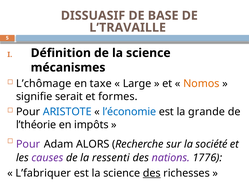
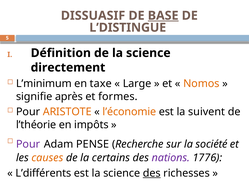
BASE underline: none -> present (163, 16)
L’TRAVAILLE: L’TRAVAILLE -> L’DISTINGUE (128, 28)
mécanismes: mécanismes -> directement (68, 67)
L’chômage: L’chômage -> L’minimum (44, 83)
serait: serait -> après (69, 96)
ARISTOTE colour: blue -> orange (67, 112)
l’économie colour: blue -> orange (129, 112)
grande: grande -> suivent (207, 112)
ALORS: ALORS -> PENSE (93, 144)
causes colour: purple -> orange (47, 158)
ressenti: ressenti -> certains (111, 158)
L’fabriquer: L’fabriquer -> L’différents (43, 173)
